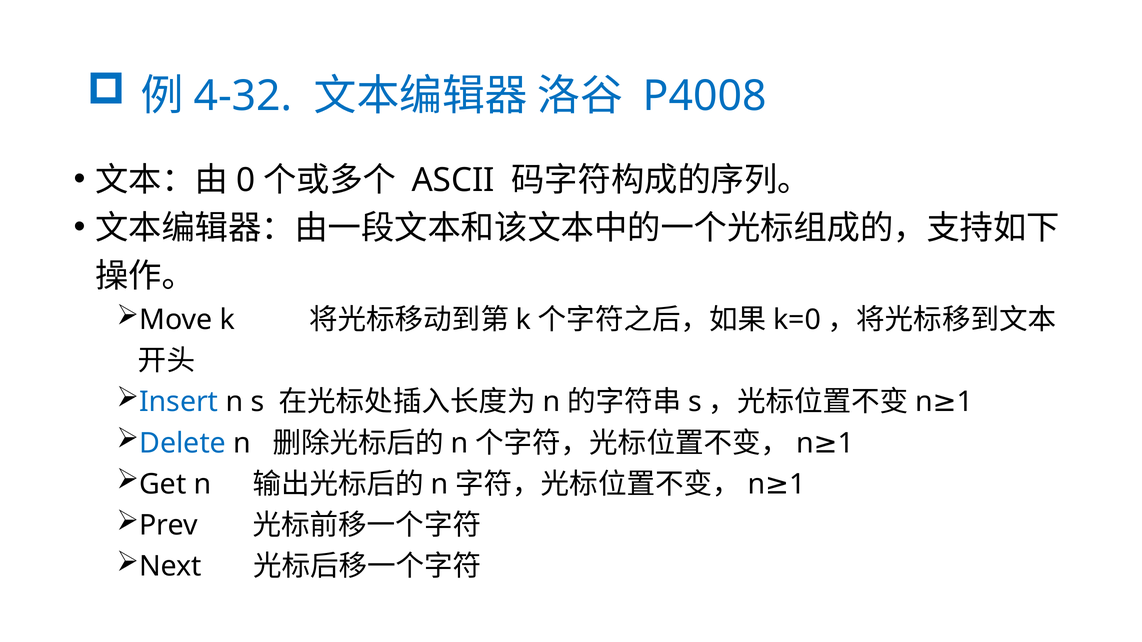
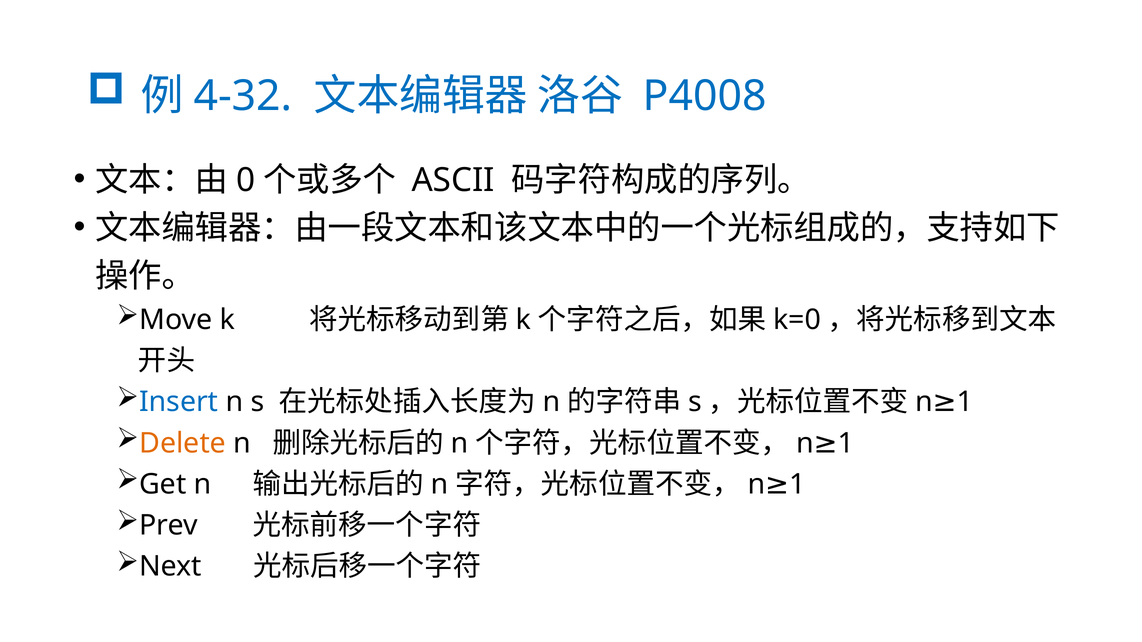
Delete colour: blue -> orange (183, 443)
